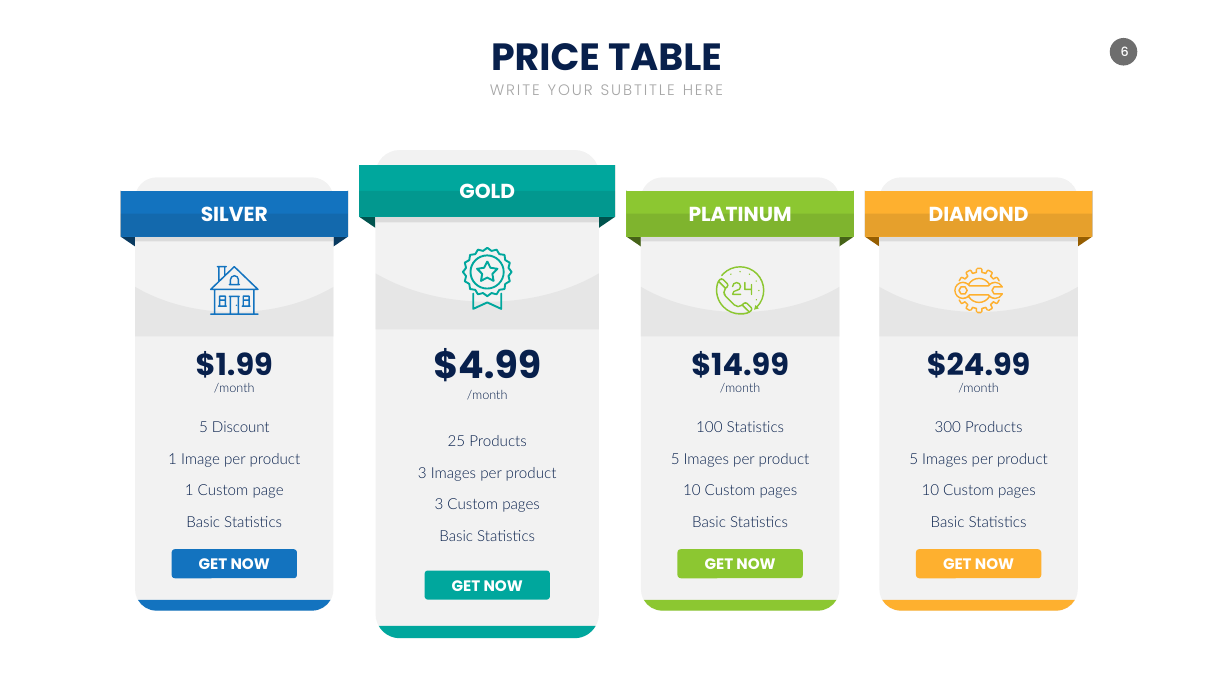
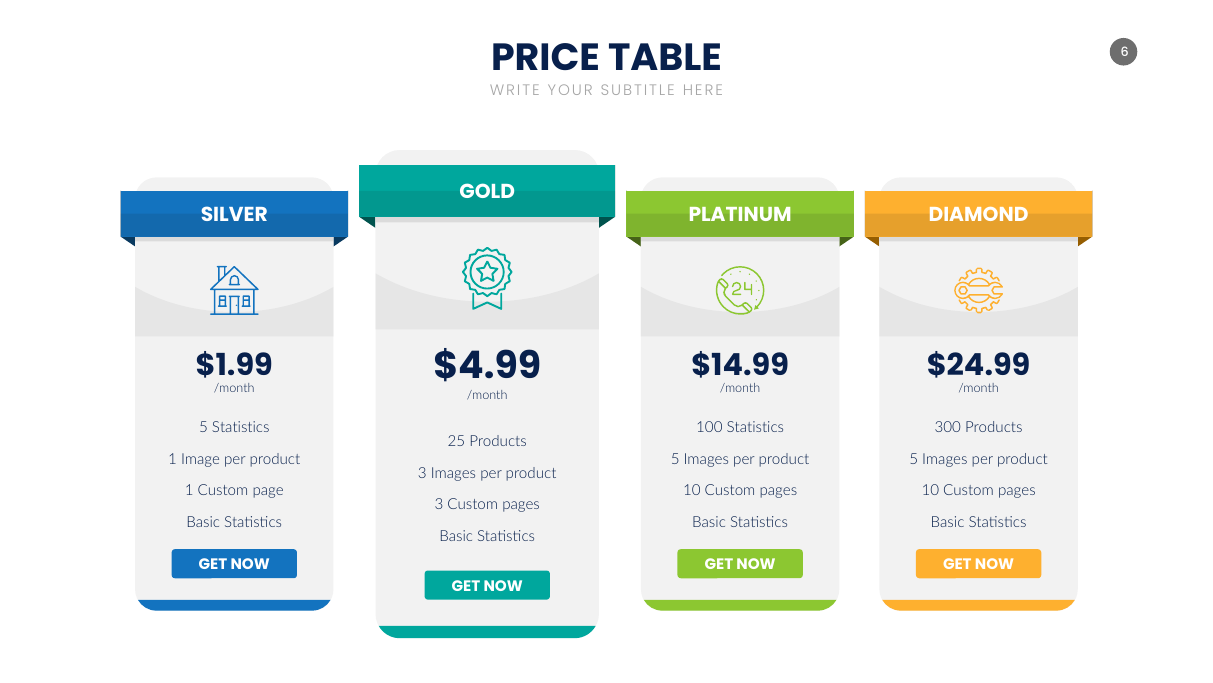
5 Discount: Discount -> Statistics (241, 427)
